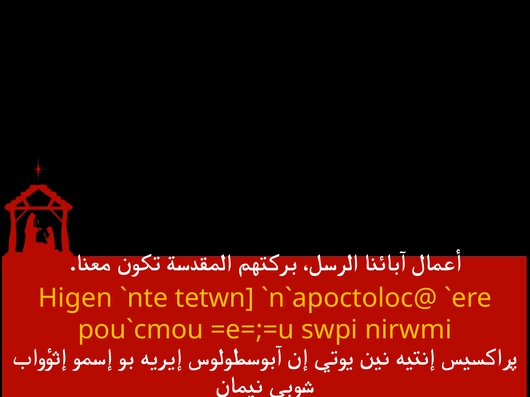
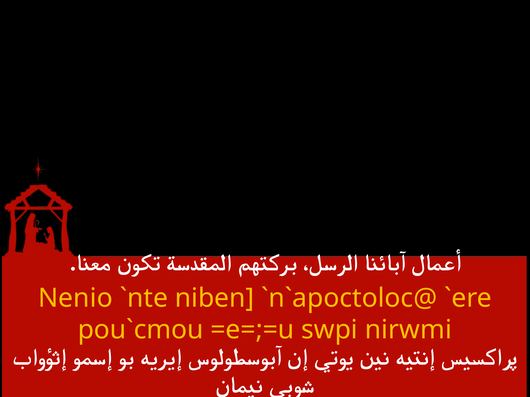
Higen: Higen -> Nenio (75, 298)
tetwn: tetwn -> niben (215, 298)
